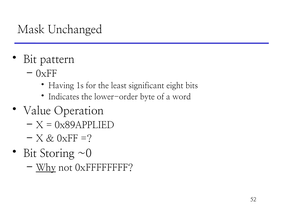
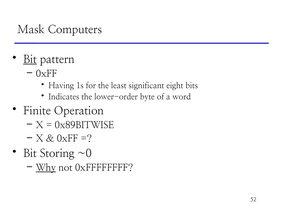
Unchanged: Unchanged -> Computers (75, 30)
Bit underline: none -> present (30, 59)
Value: Value -> Finite (37, 111)
0x89APPLIED: 0x89APPLIED -> 0x89BITWISE (85, 125)
